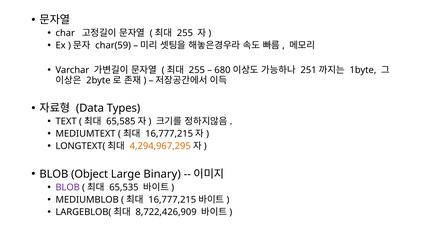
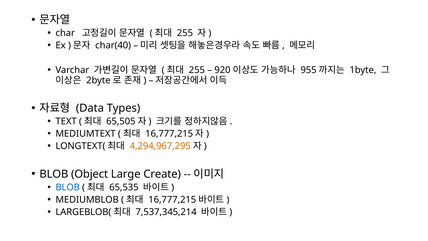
char(59: char(59 -> char(40 (113, 45)
680: 680 -> 920 (222, 70)
251: 251 -> 955 (309, 70)
65,585: 65,585 -> 65,505 (121, 121)
Binary: Binary -> Create (162, 174)
BLOB colour: purple -> blue (68, 187)
8,722,426,909: 8,722,426,909 -> 7,537,345,214 (166, 212)
